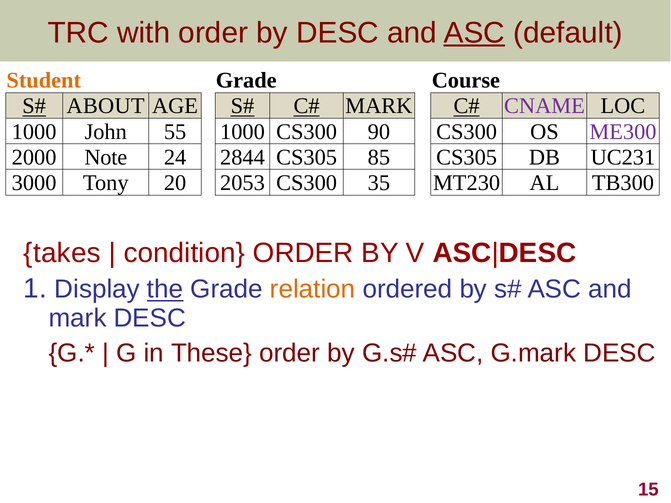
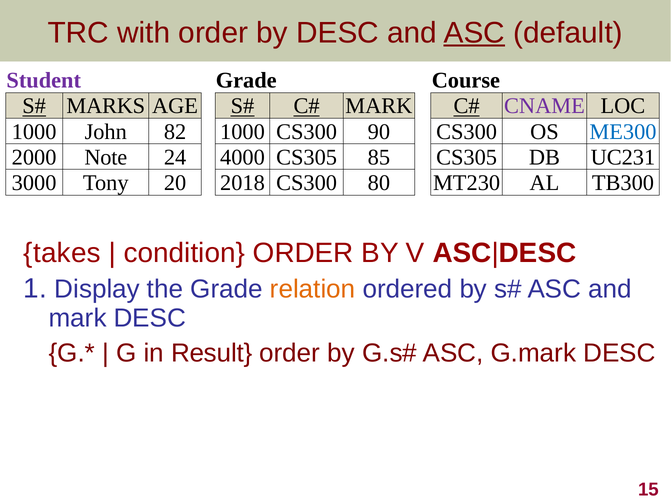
Student colour: orange -> purple (44, 81)
ABOUT: ABOUT -> MARKS (106, 106)
55: 55 -> 82 (175, 132)
ME300 colour: purple -> blue (623, 132)
2844: 2844 -> 4000 (242, 157)
2053: 2053 -> 2018 (242, 183)
35: 35 -> 80 (379, 183)
the underline: present -> none (165, 290)
These: These -> Result (212, 354)
